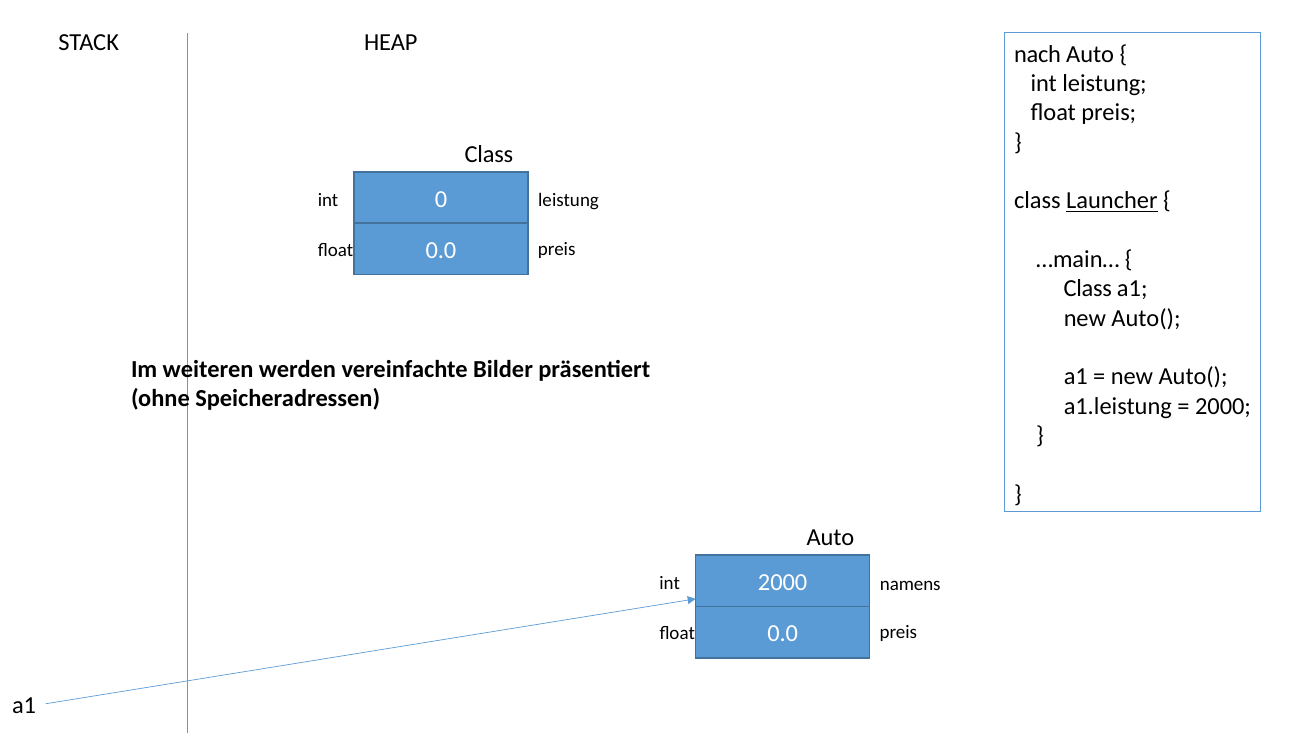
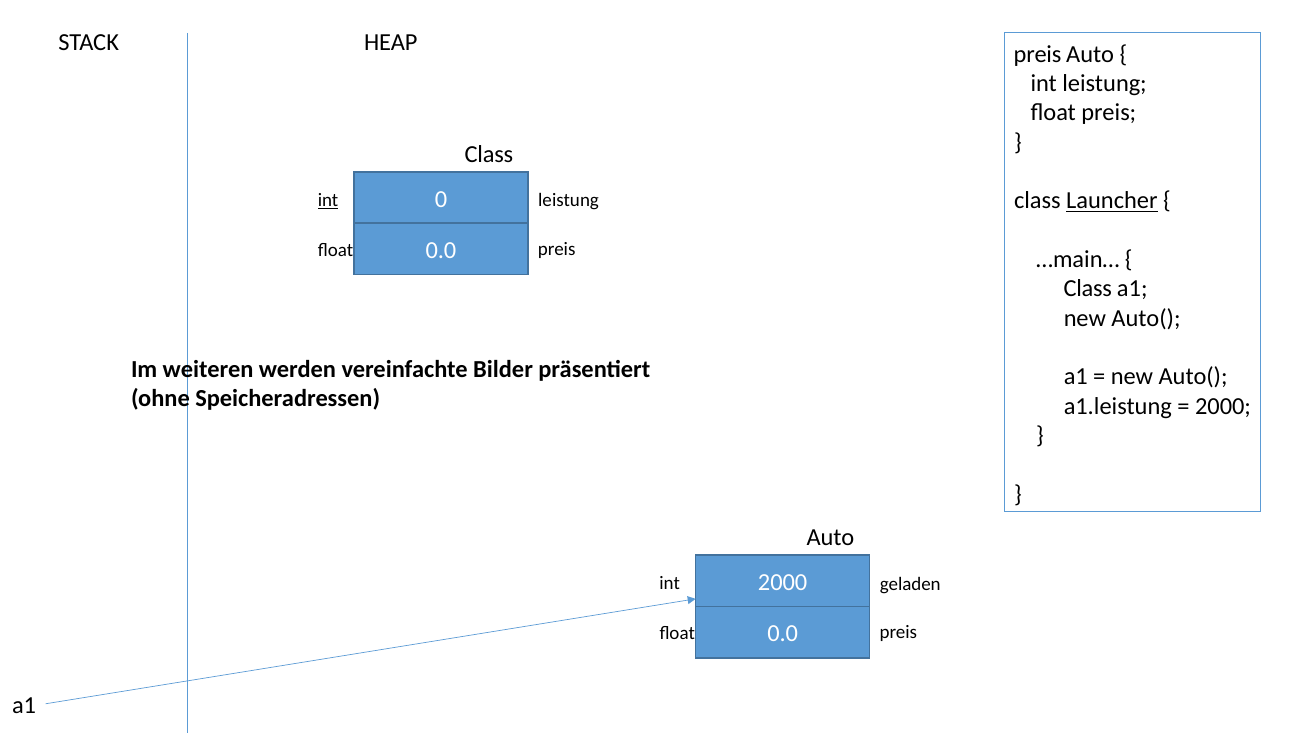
nach: nach -> preis (1038, 54)
int underline: none -> present (328, 200)
namens: namens -> geladen (910, 584)
